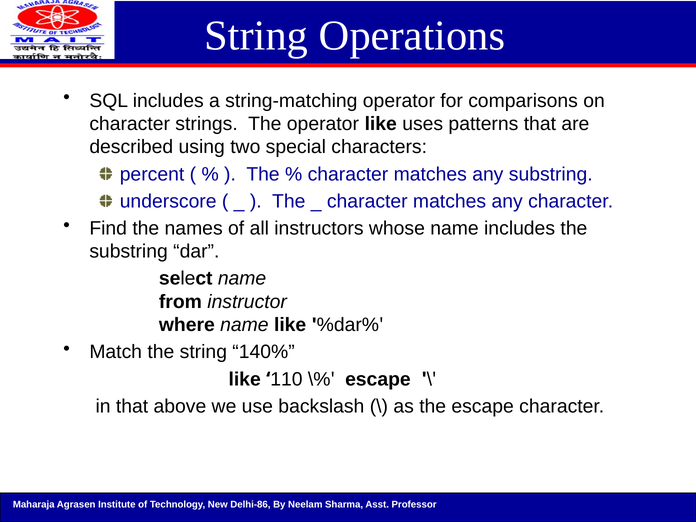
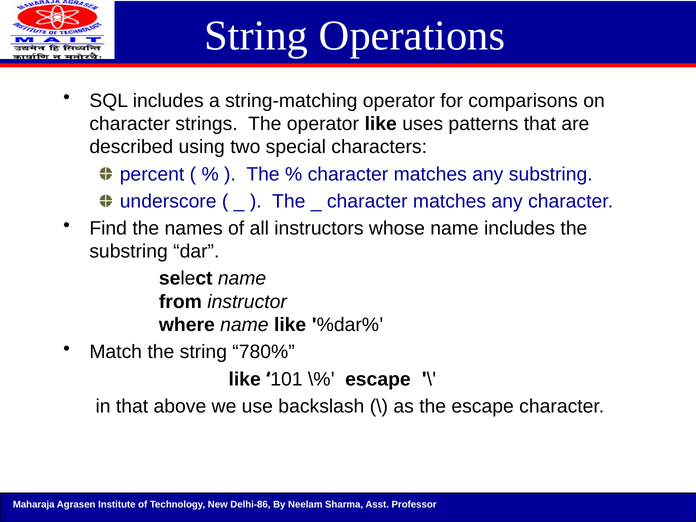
140%: 140% -> 780% (264, 352)
110: 110 -> 101 (286, 379)
